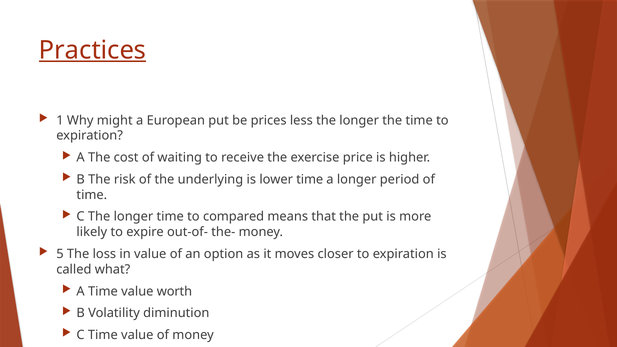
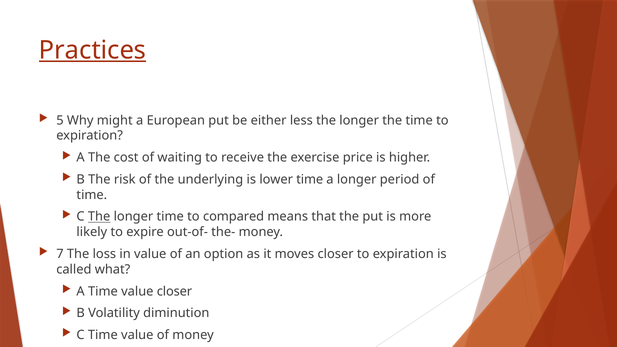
1: 1 -> 5 (60, 120)
prices: prices -> either (269, 120)
The underline: none -> present (99, 217)
5: 5 -> 7 (60, 254)
value worth: worth -> closer (174, 291)
